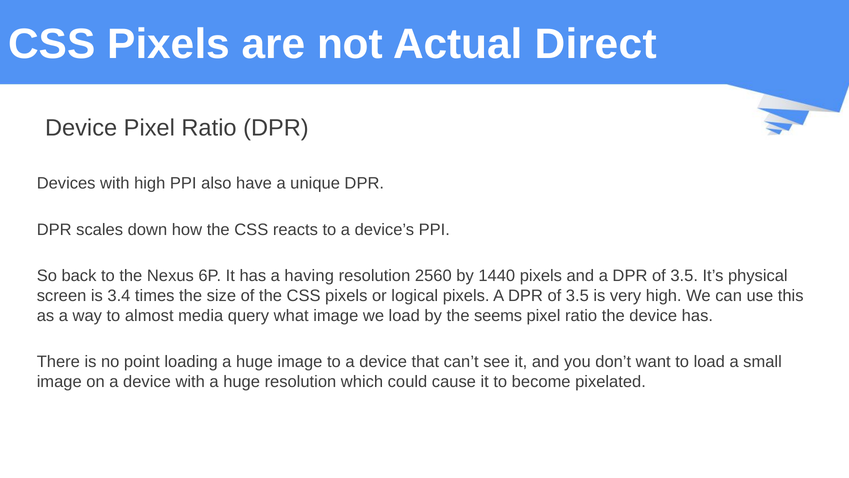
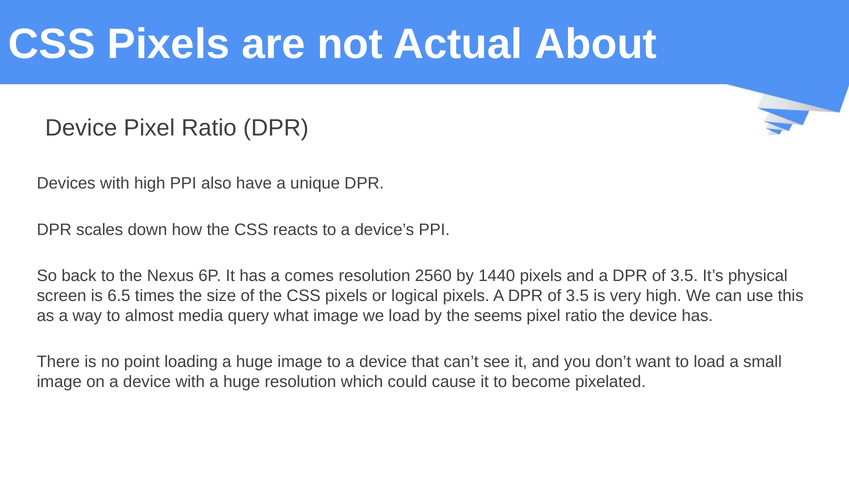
Direct: Direct -> About (596, 44)
having: having -> comes (309, 276)
3.4: 3.4 -> 6.5 (119, 295)
